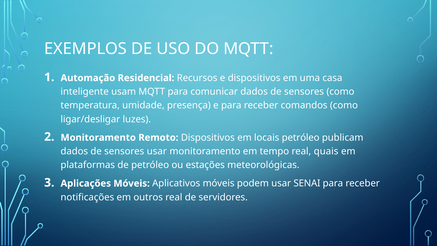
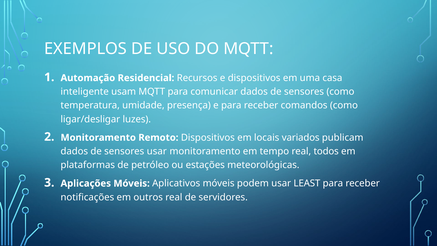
locais petróleo: petróleo -> variados (301, 137)
quais: quais -> todos (326, 151)
SENAI: SENAI -> LEAST (307, 183)
